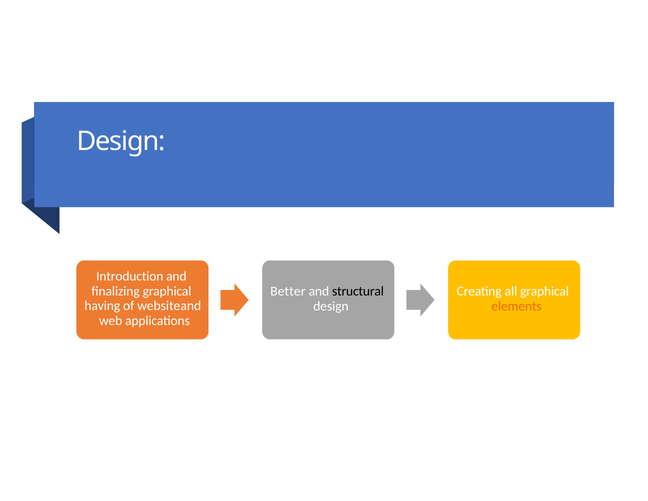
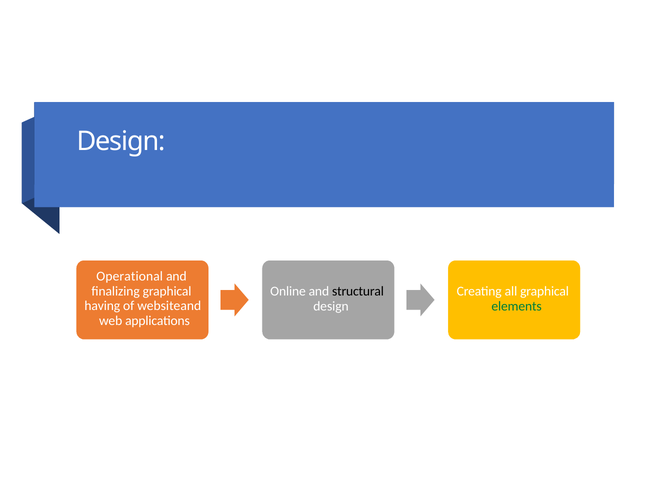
Introduction: Introduction -> Operational (130, 276)
Better: Better -> Online (288, 291)
elements colour: orange -> green (517, 306)
